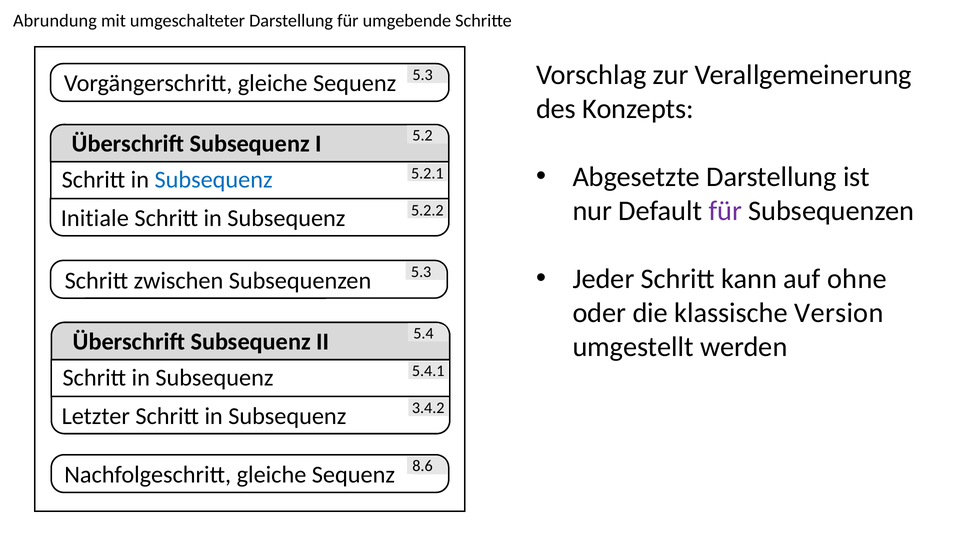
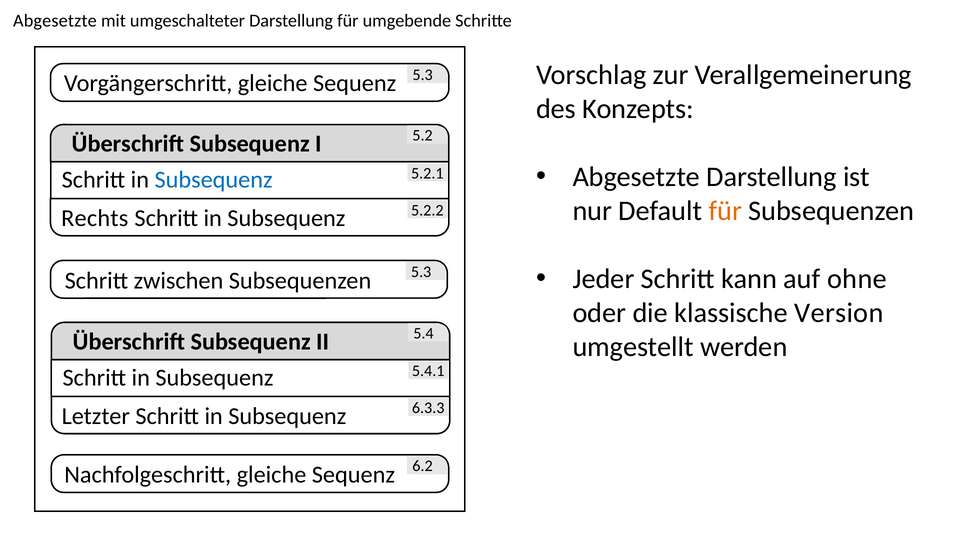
Abrundung: Abrundung -> Abgesetzte (55, 21)
für colour: purple -> orange (725, 211)
Initiale: Initiale -> Rechts (95, 219)
3.4.2: 3.4.2 -> 6.3.3 (428, 409)
8.6: 8.6 -> 6.2 (423, 467)
